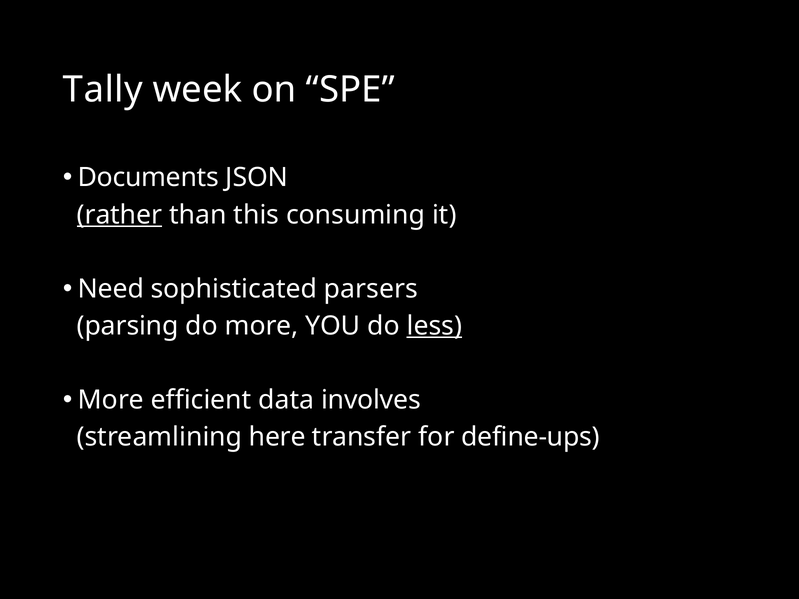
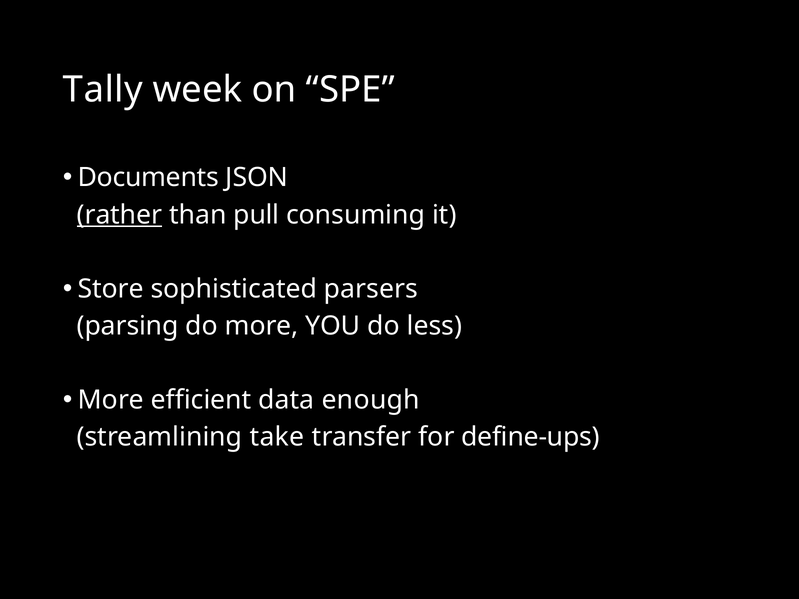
this: this -> pull (256, 215)
Need: Need -> Store (111, 289)
less underline: present -> none (434, 326)
involves: involves -> enough (371, 400)
here: here -> take (277, 437)
